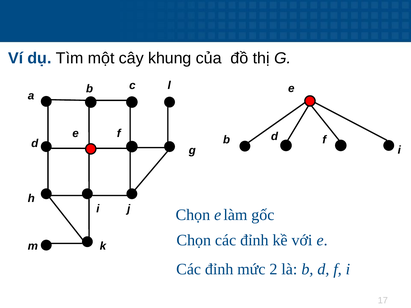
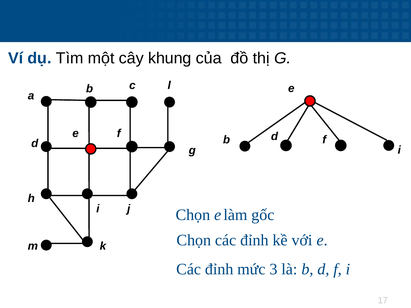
2: 2 -> 3 (273, 270)
